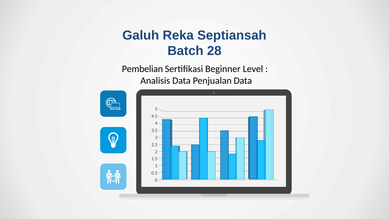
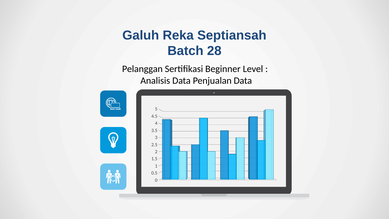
Pembelian: Pembelian -> Pelanggan (142, 69)
